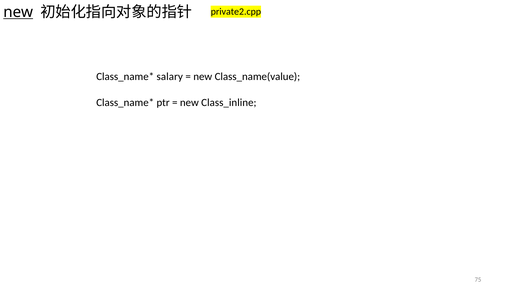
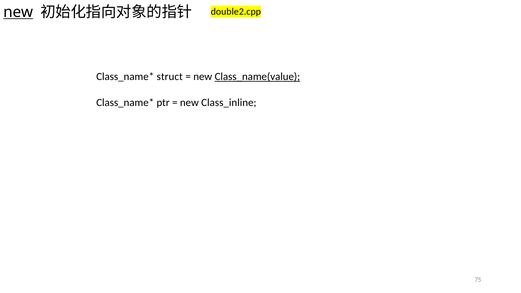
private2.cpp: private2.cpp -> double2.cpp (236, 12)
salary: salary -> struct (170, 77)
Class_name(value underline: none -> present (257, 77)
